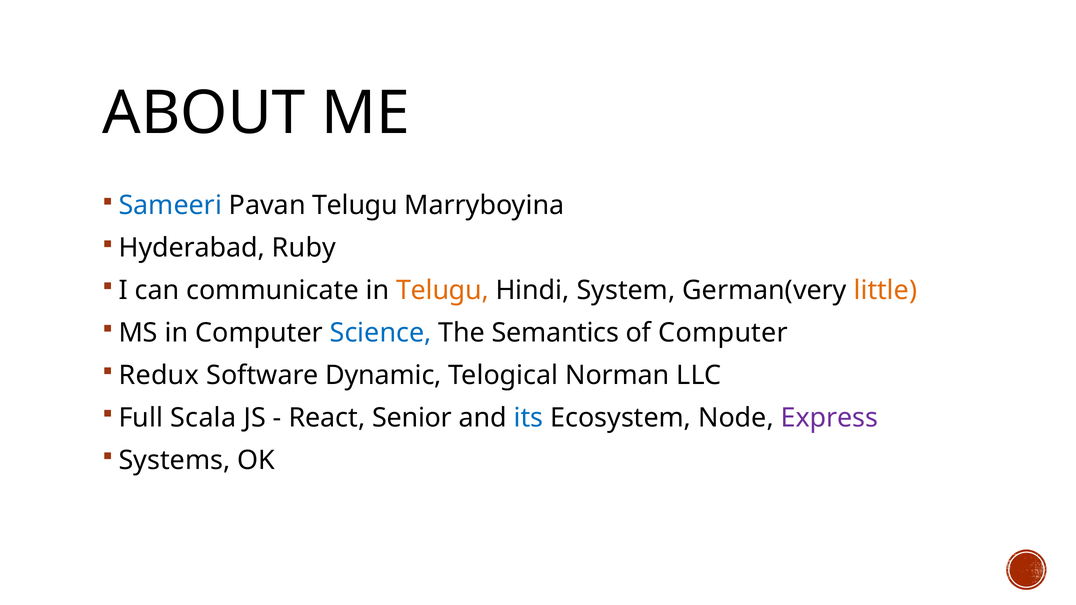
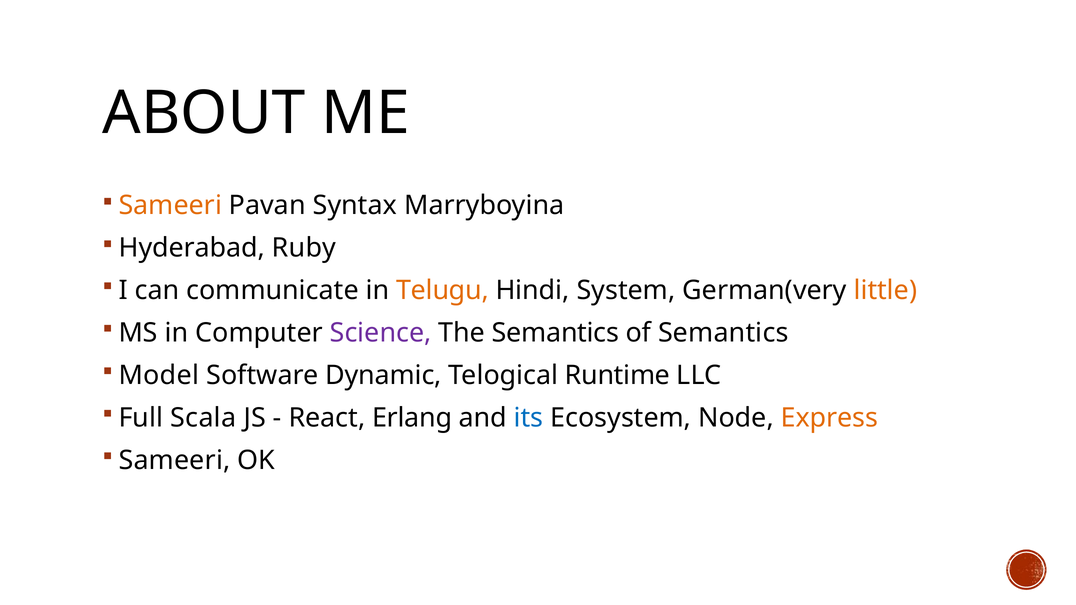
Sameeri colour: blue -> orange (170, 206)
Pavan Telugu: Telugu -> Syntax (355, 206)
Science colour: blue -> purple (381, 333)
of Computer: Computer -> Semantics (723, 333)
Redux: Redux -> Model (159, 376)
Norman: Norman -> Runtime (617, 376)
Senior: Senior -> Erlang (412, 418)
Express colour: purple -> orange (829, 418)
Systems: Systems -> Sameeri (174, 461)
